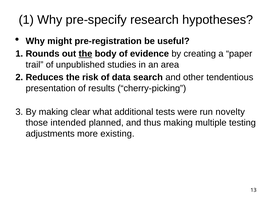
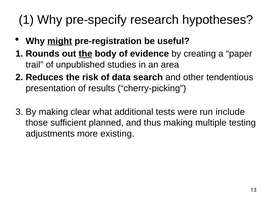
might underline: none -> present (60, 41)
novelty: novelty -> include (230, 112)
intended: intended -> sufficient (68, 123)
